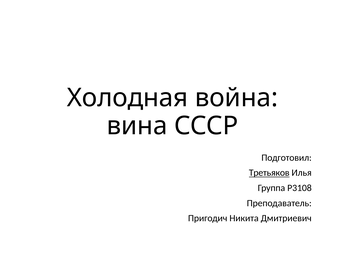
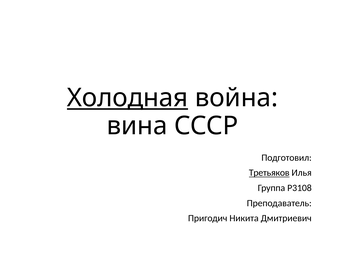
Холодная underline: none -> present (128, 98)
